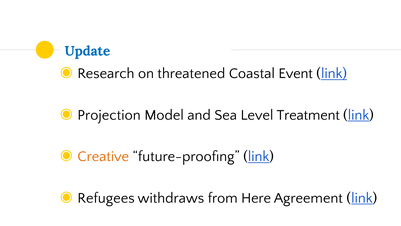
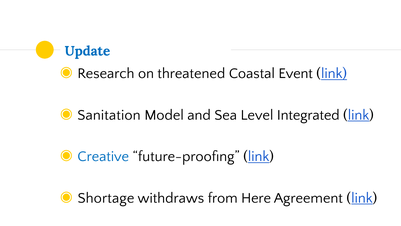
Projection: Projection -> Sanitation (109, 115)
Treatment: Treatment -> Integrated (308, 115)
Creative colour: orange -> blue (103, 156)
Refugees: Refugees -> Shortage (106, 198)
